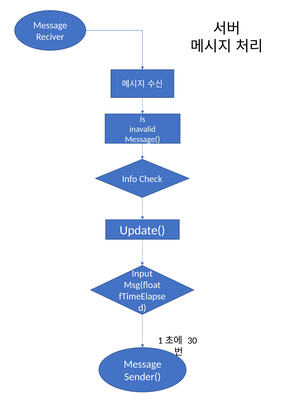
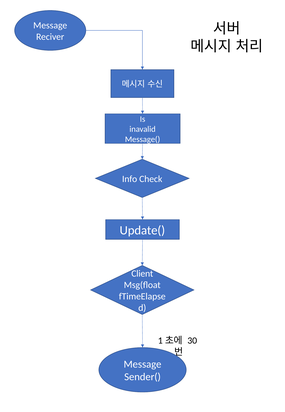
Input: Input -> Client (142, 273)
